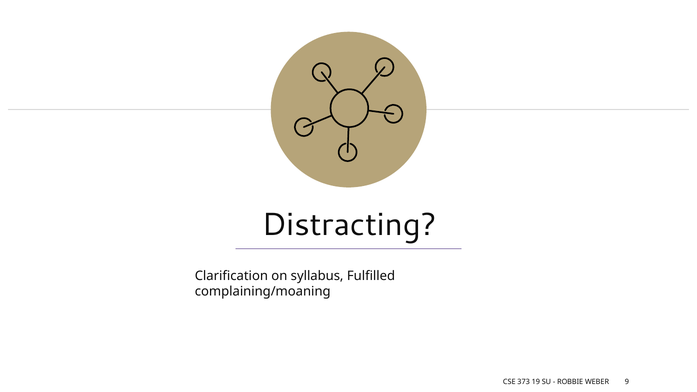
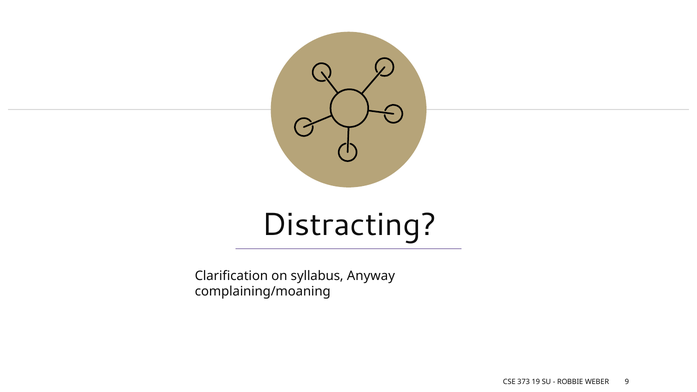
Fulfilled: Fulfilled -> Anyway (371, 276)
